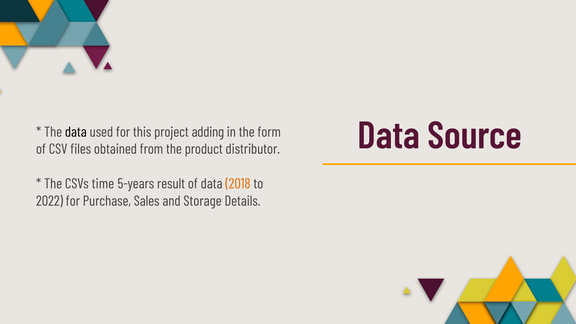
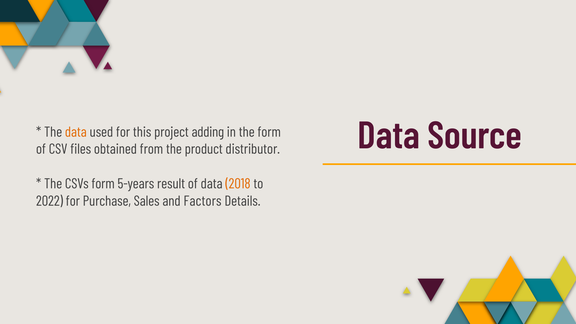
data colour: black -> orange (76, 132)
CSVs time: time -> form (103, 184)
Storage: Storage -> Factors (202, 201)
